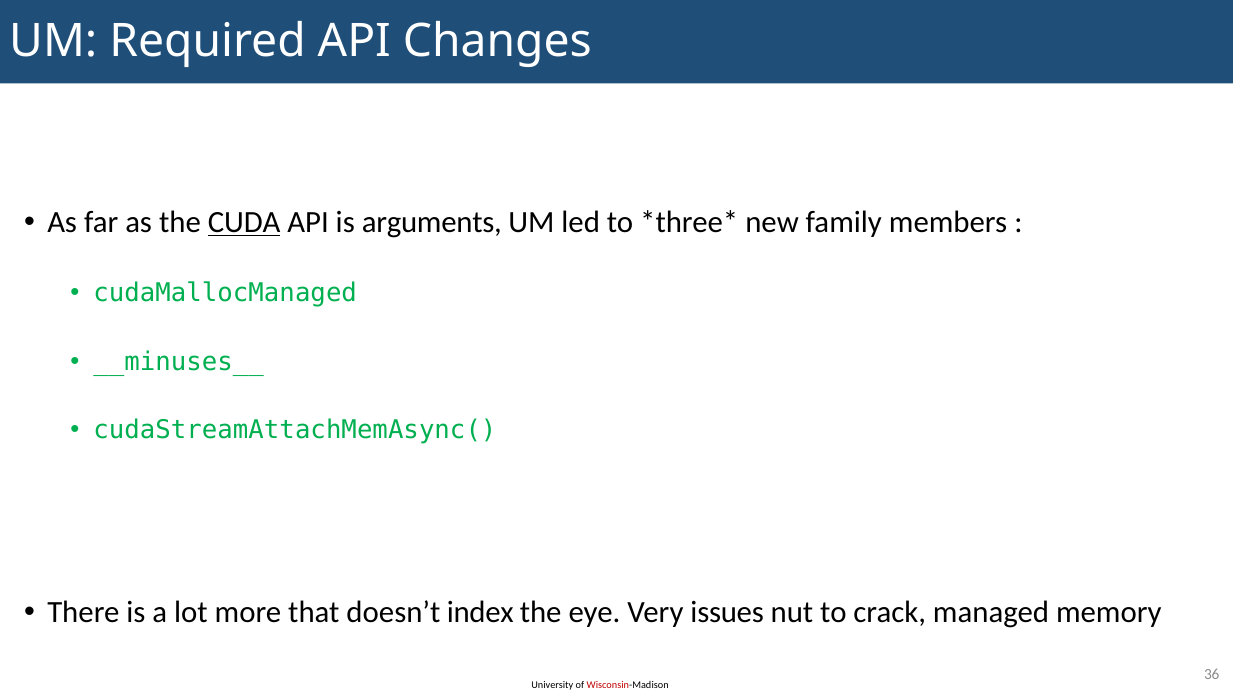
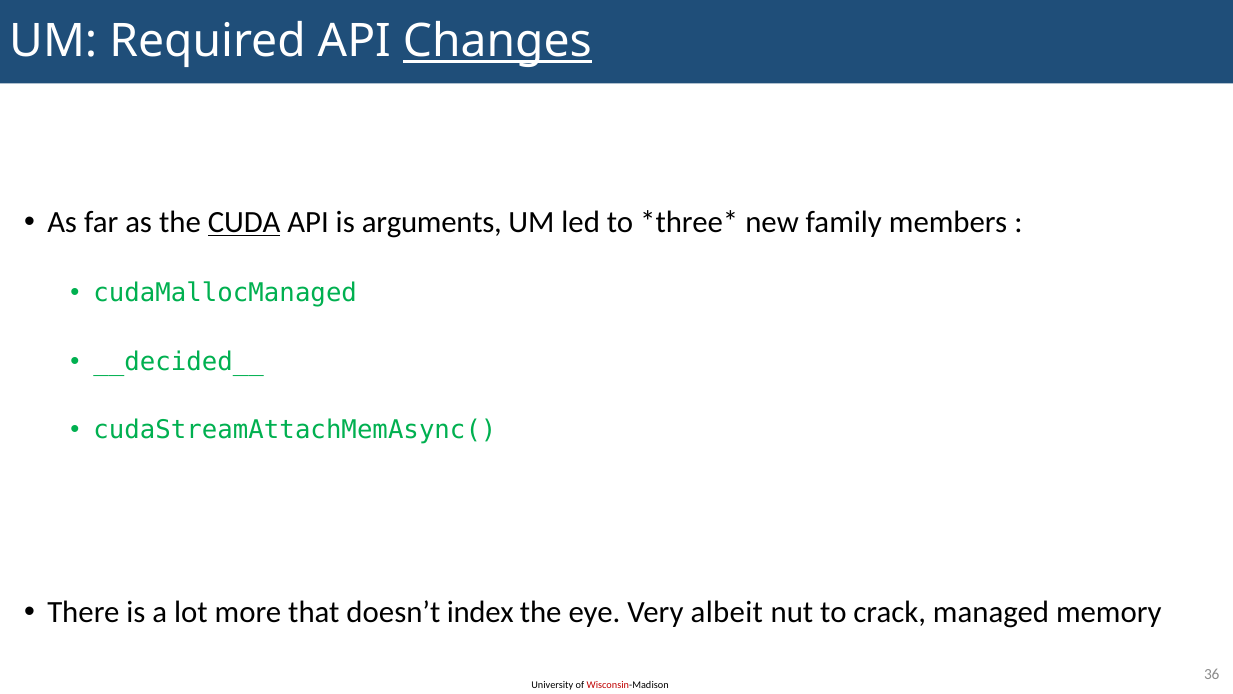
Changes underline: none -> present (497, 41)
__minuses__: __minuses__ -> __decided__ (179, 362)
issues: issues -> albeit (727, 612)
